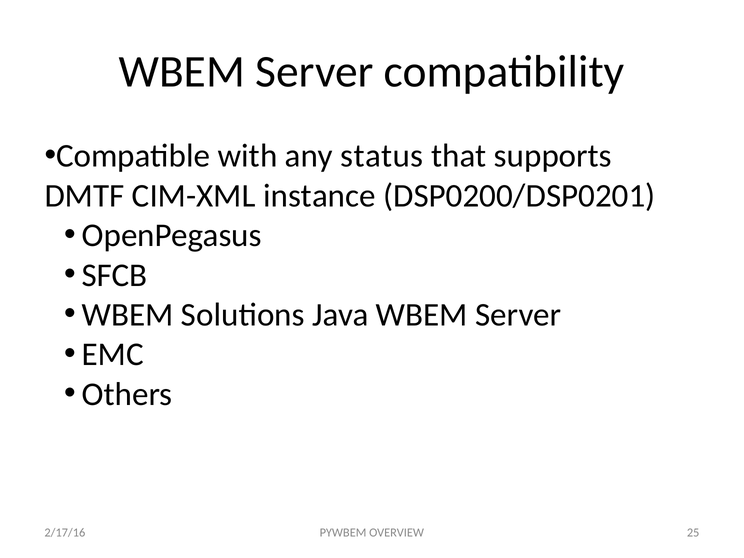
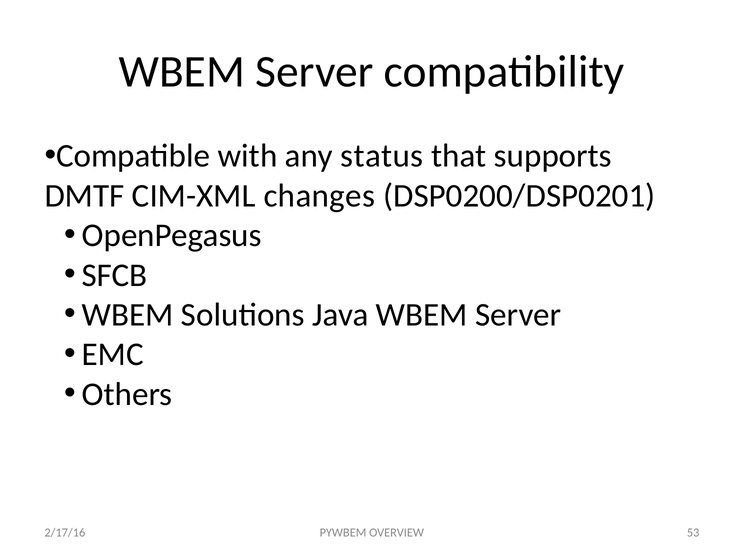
instance: instance -> changes (319, 196)
25: 25 -> 53 (693, 533)
